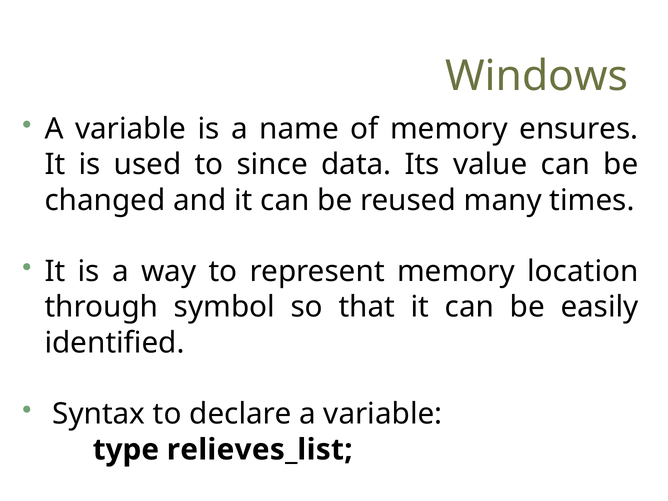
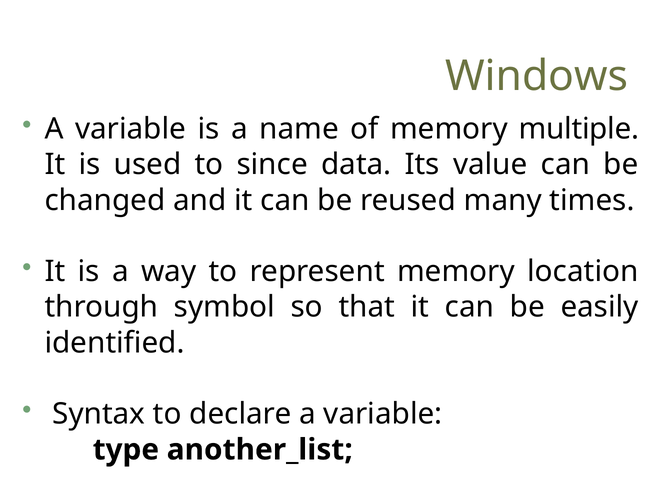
ensures: ensures -> multiple (579, 129)
relieves_list: relieves_list -> another_list (260, 450)
